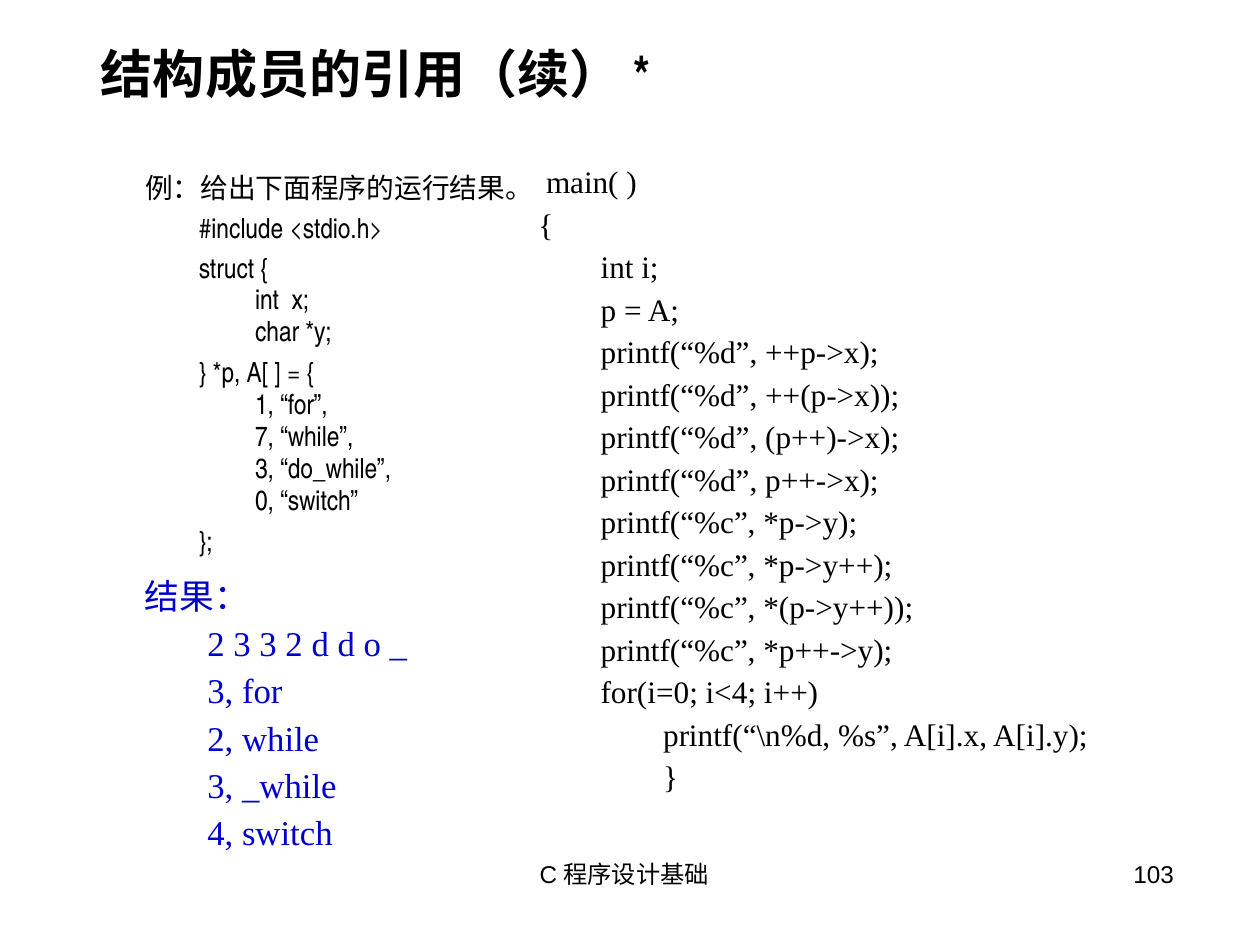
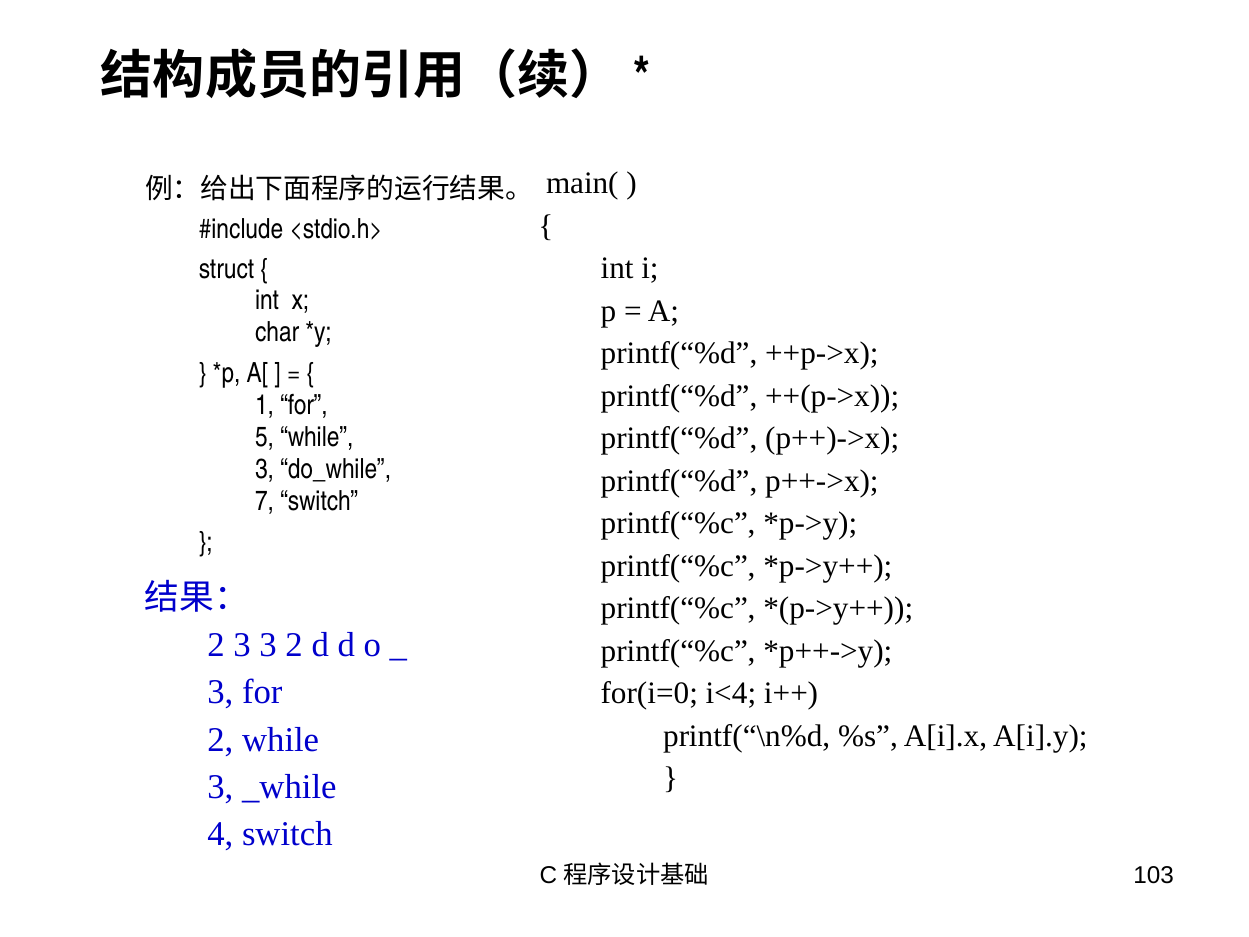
7: 7 -> 5 (265, 437)
0: 0 -> 7 (265, 501)
